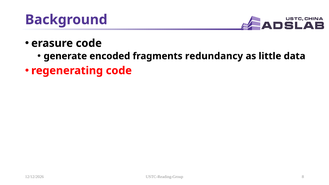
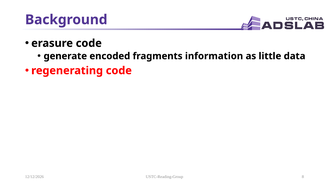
redundancy: redundancy -> information (214, 56)
